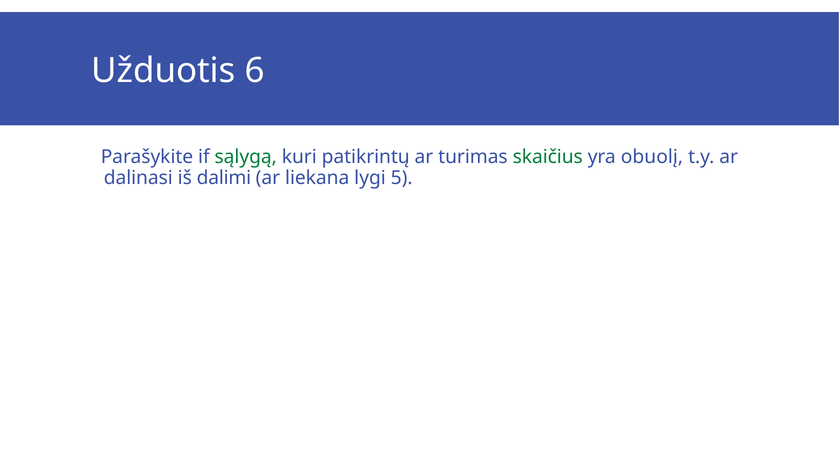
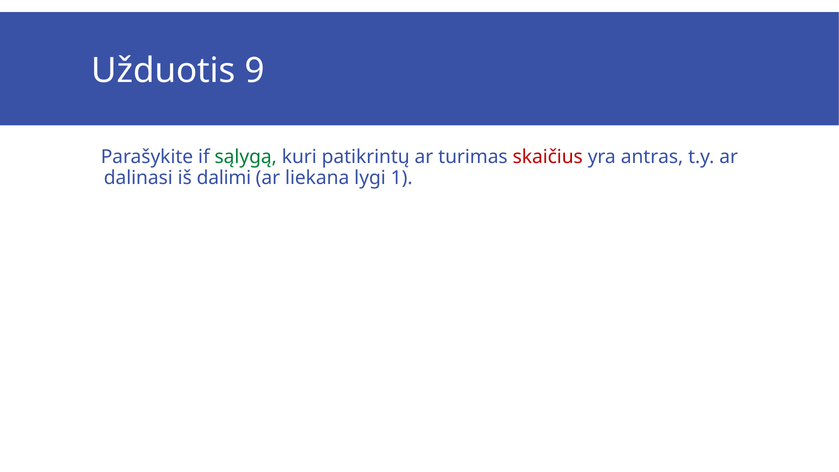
6: 6 -> 9 (255, 71)
skaičius colour: green -> red (548, 157)
obuolį: obuolį -> antras (652, 157)
5: 5 -> 1 (402, 178)
